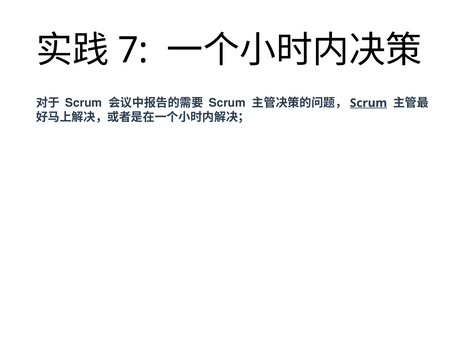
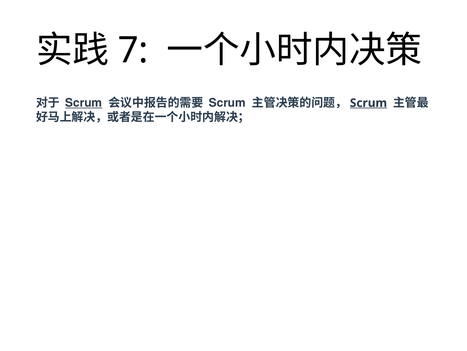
Scrum underline: none -> present (84, 103)
